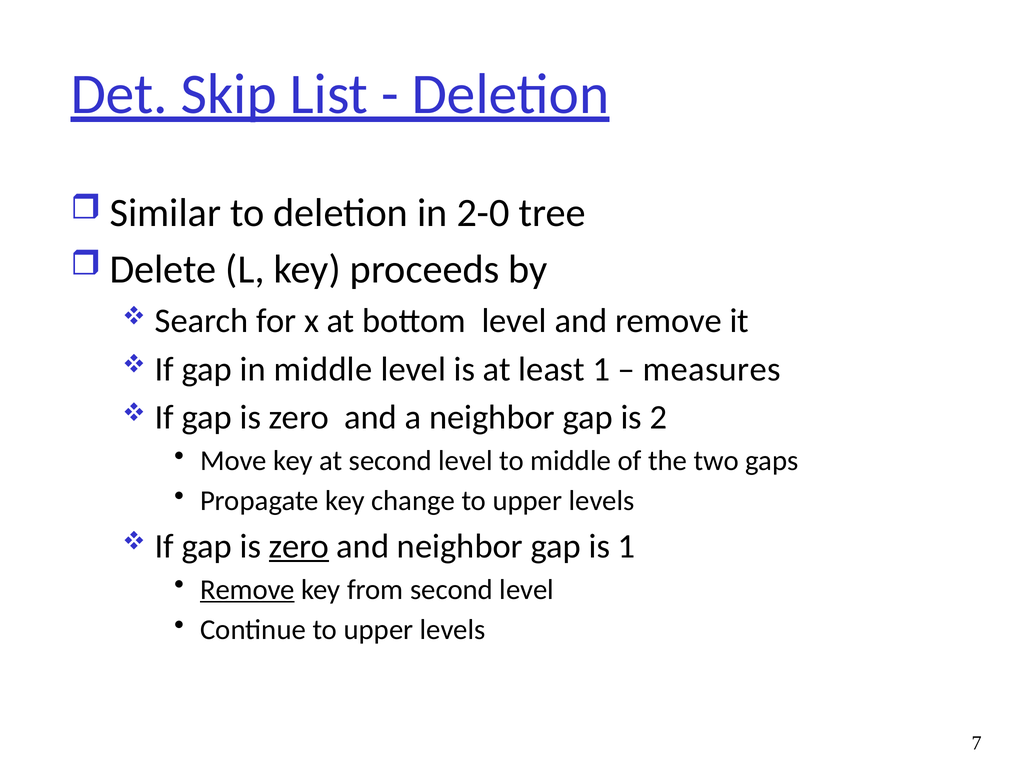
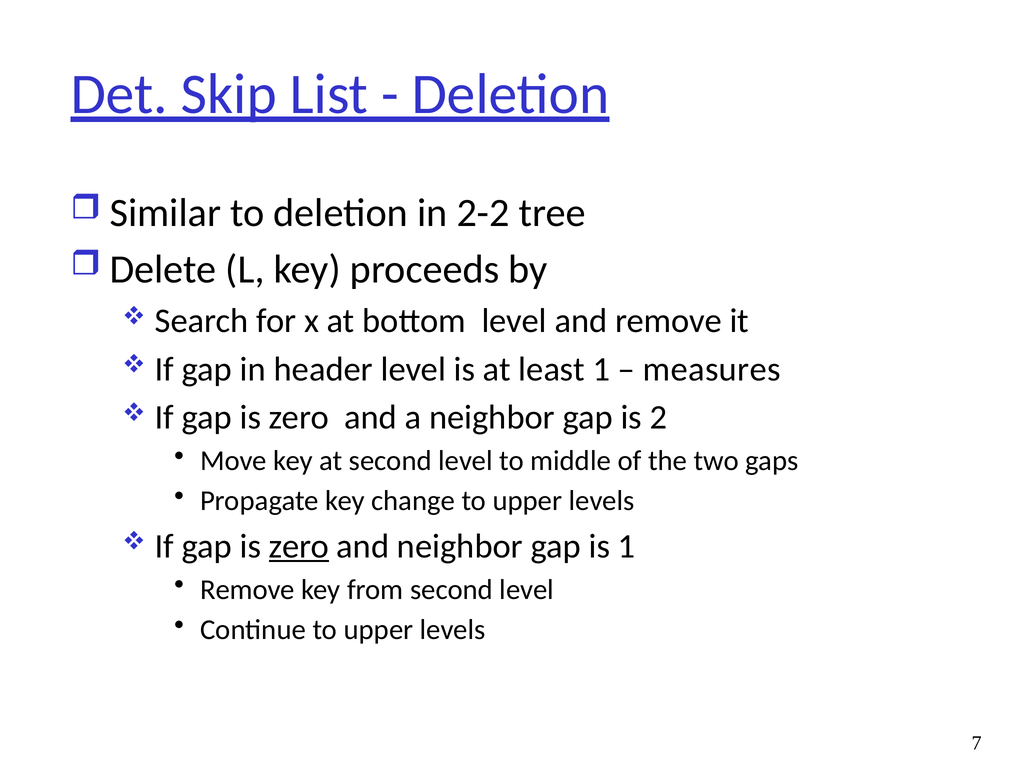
2-0: 2-0 -> 2-2 (483, 213)
in middle: middle -> header (323, 369)
Remove underline: present -> none (247, 590)
